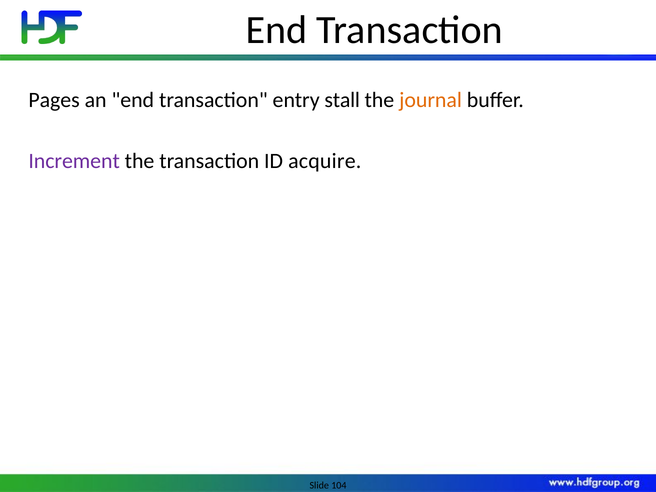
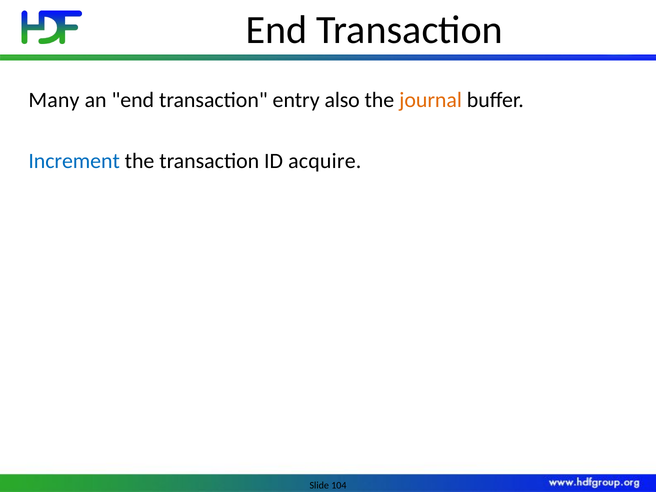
Pages: Pages -> Many (54, 100)
stall: stall -> also (342, 100)
Increment colour: purple -> blue (74, 161)
